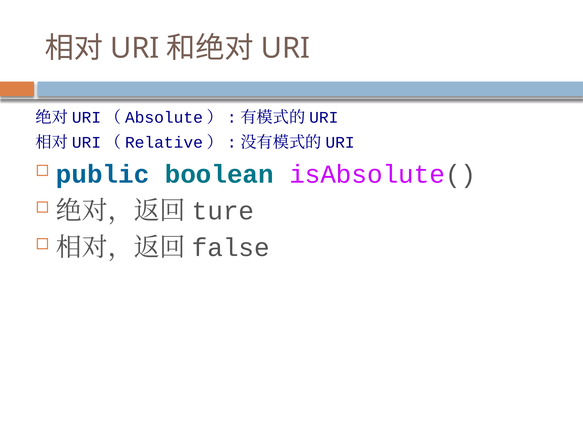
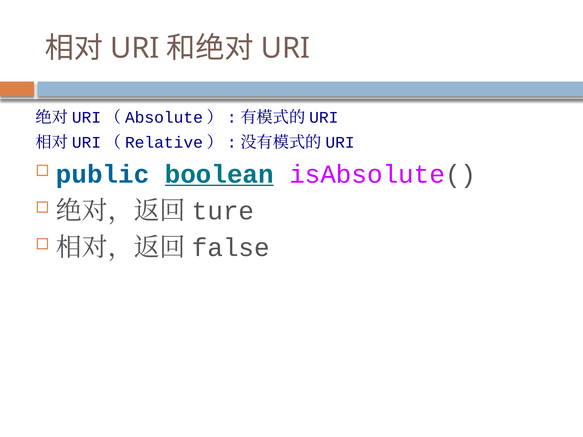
boolean underline: none -> present (219, 174)
